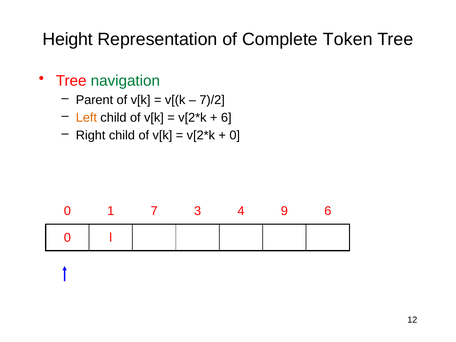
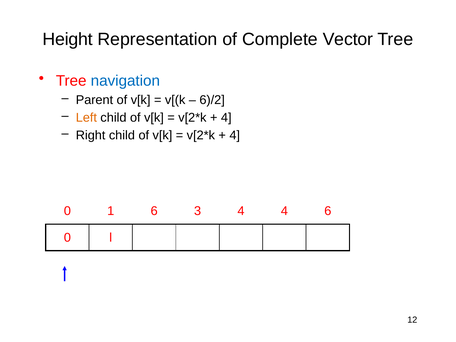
Token: Token -> Vector (348, 39)
navigation colour: green -> blue (125, 81)
7)/2: 7)/2 -> 6)/2 (212, 100)
6: 6 -> 4 (226, 118)
0: 0 -> 4 (235, 135)
1 7: 7 -> 6 (154, 211)
4 9: 9 -> 4 (284, 211)
